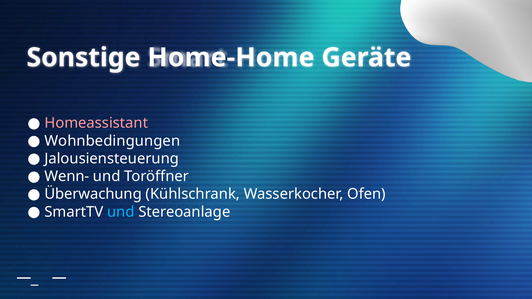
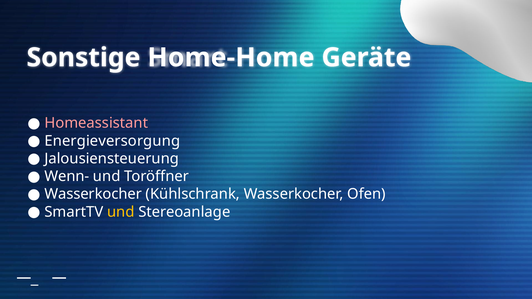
Wohnbedingungen: Wohnbedingungen -> Energieversorgung (112, 141)
Überwachung: Überwachung -> Wasserkocher (93, 194)
und colour: light blue -> yellow (121, 212)
